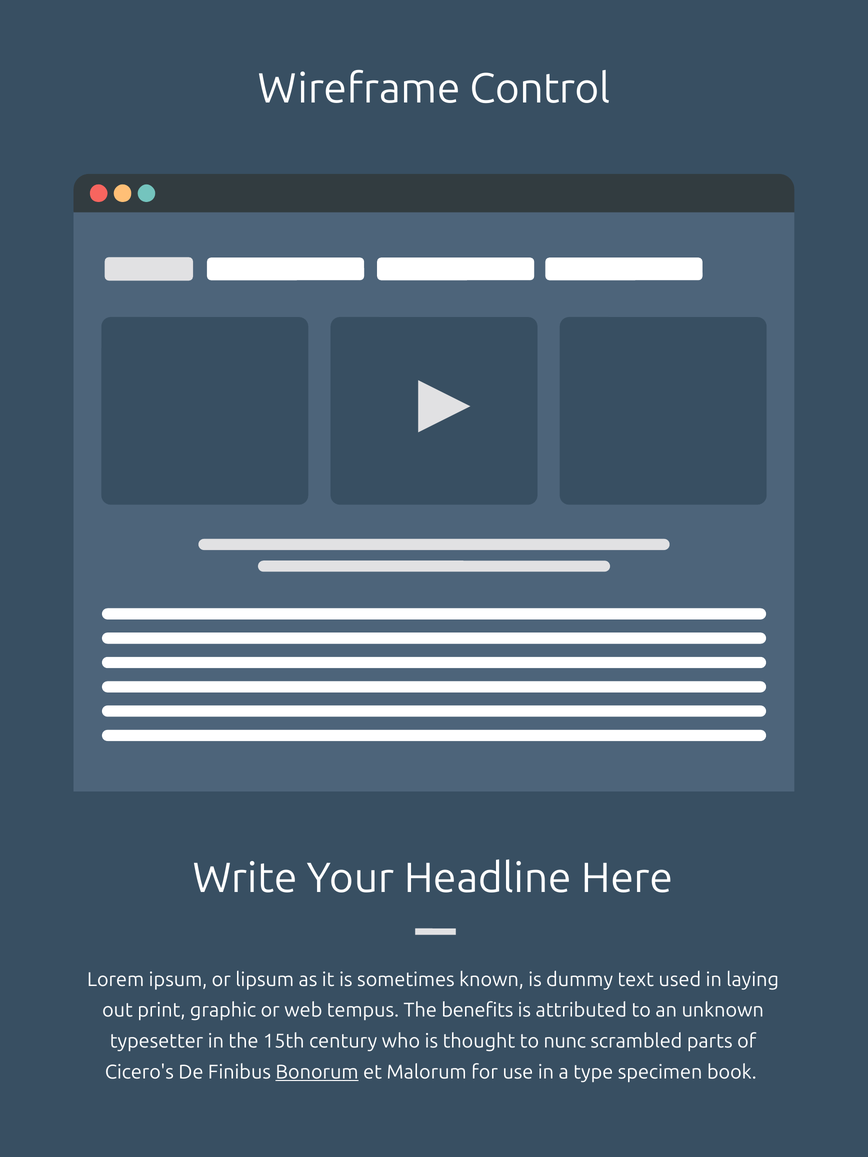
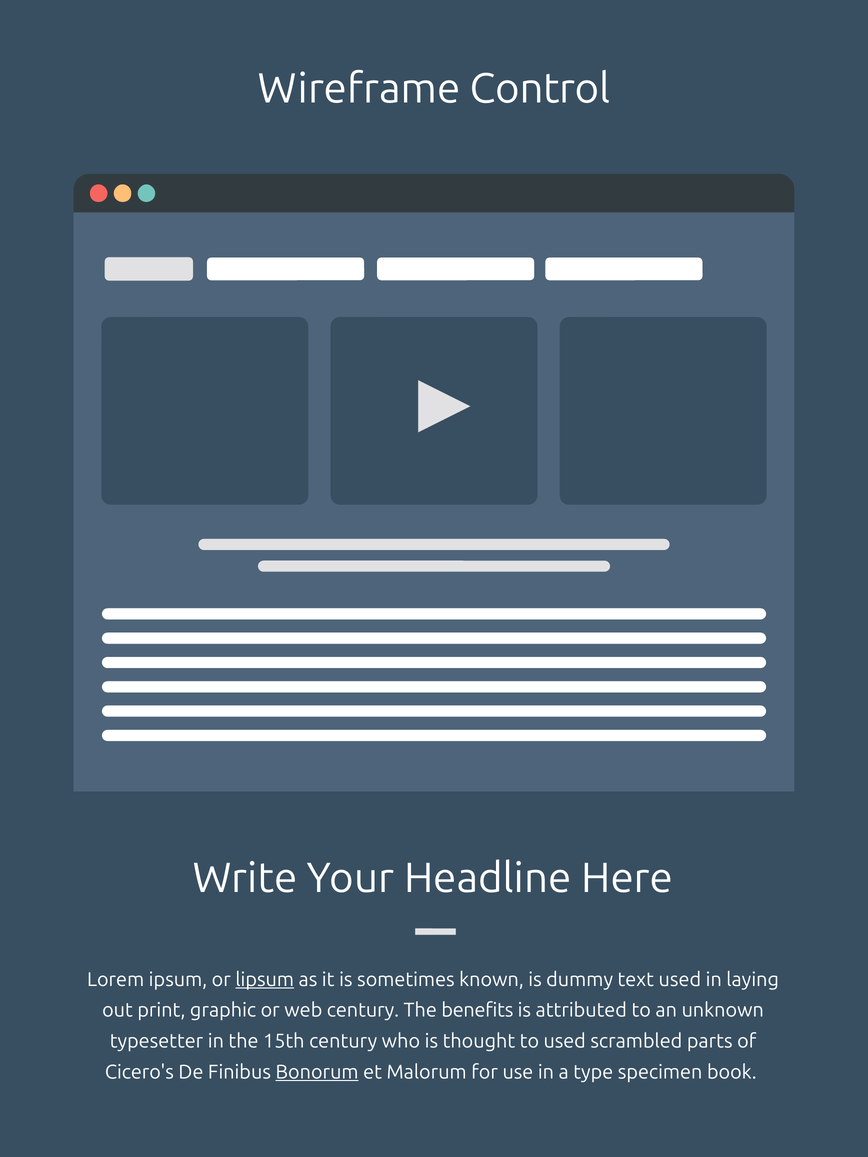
lipsum underline: none -> present (265, 980)
web tempus: tempus -> century (363, 1011)
to nunc: nunc -> used (565, 1041)
